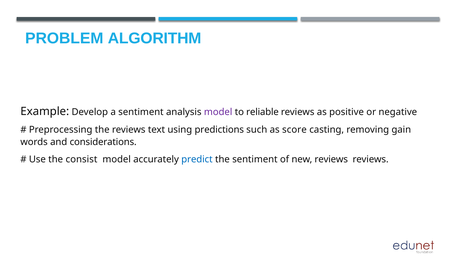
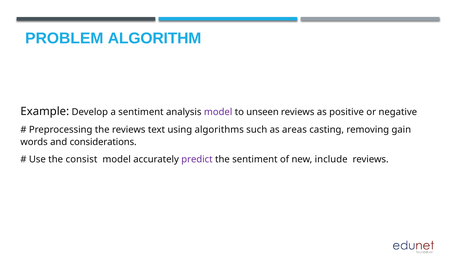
reliable: reliable -> unseen (263, 112)
predictions: predictions -> algorithms (219, 130)
score: score -> areas (294, 130)
predict colour: blue -> purple (197, 160)
new reviews: reviews -> include (331, 160)
